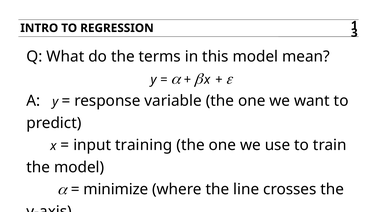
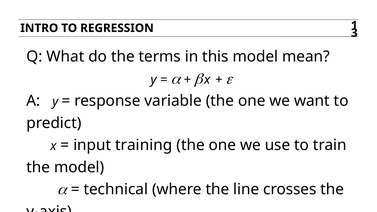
minimize: minimize -> technical (116, 189)
